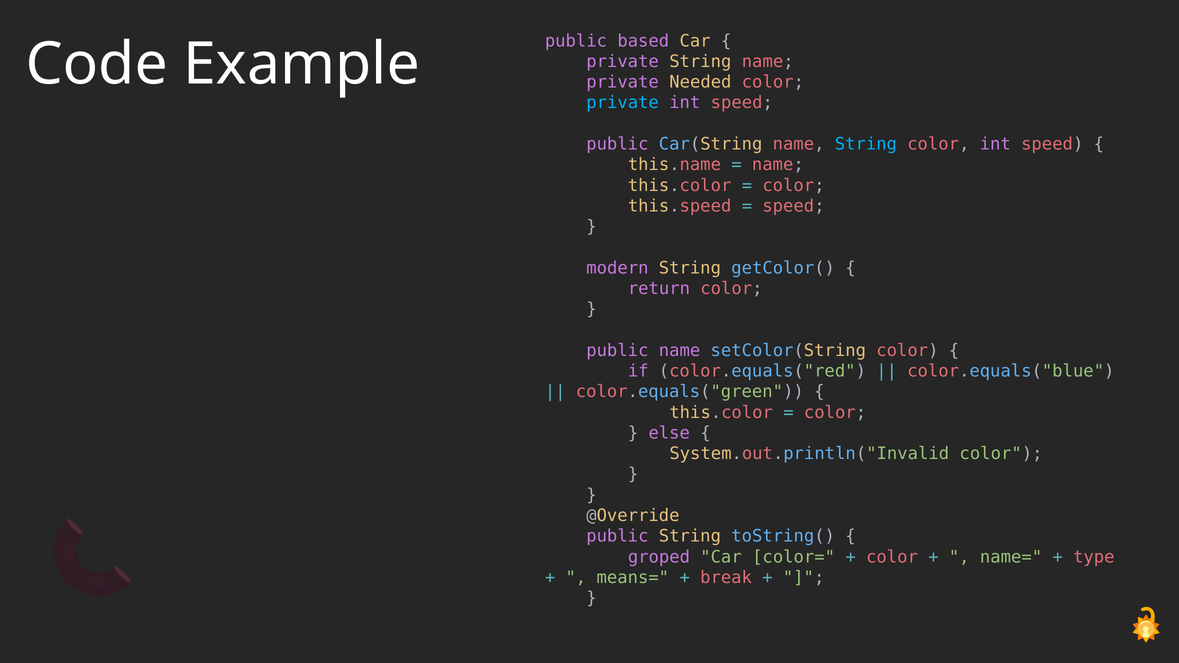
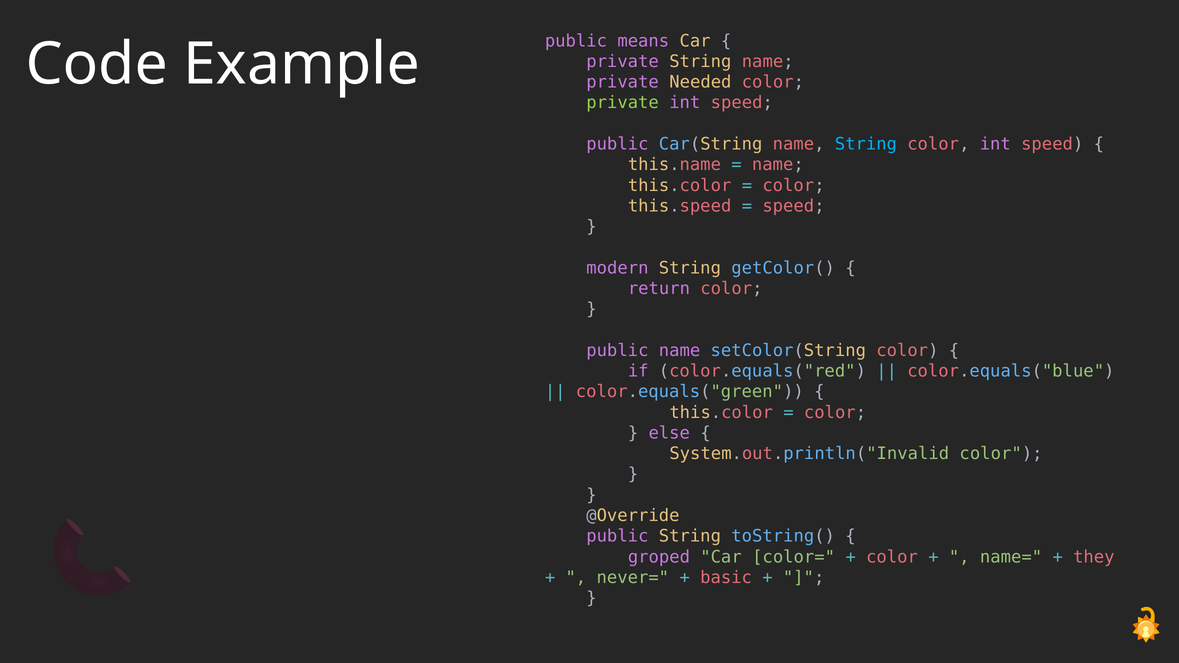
based: based -> means (643, 41)
private colour: light blue -> light green (623, 103)
type: type -> they (1094, 557)
means=: means= -> never= (633, 578)
break: break -> basic (726, 578)
